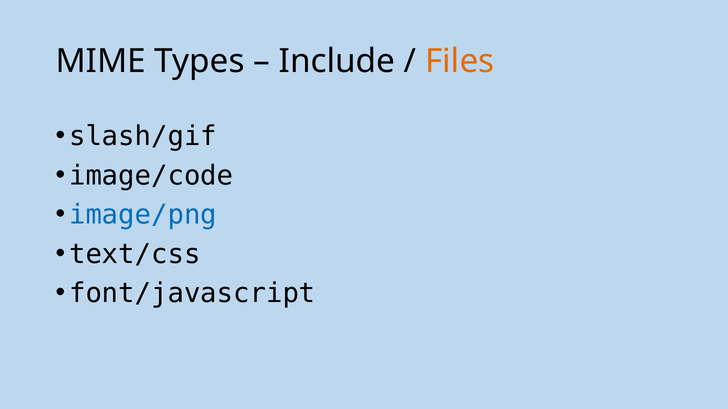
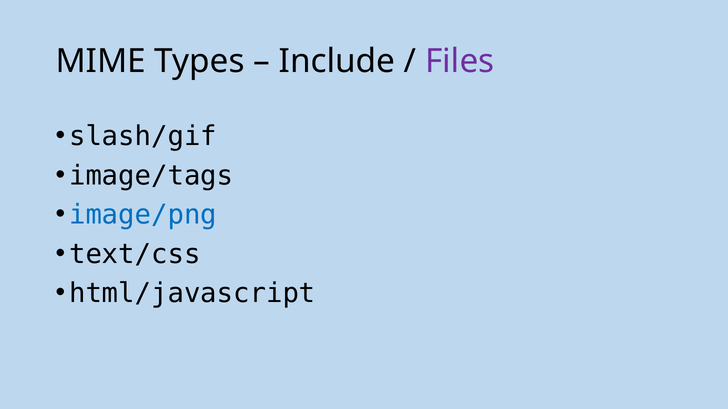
Files colour: orange -> purple (460, 61)
image/code: image/code -> image/tags (151, 176)
font/javascript: font/javascript -> html/javascript (192, 294)
